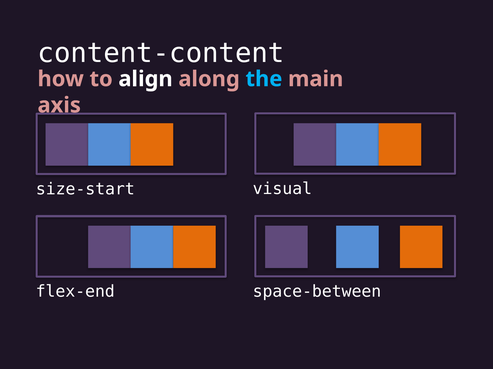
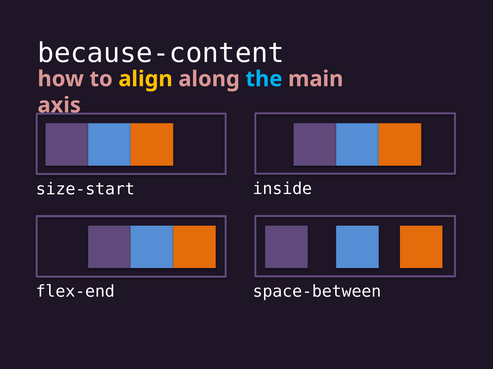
content-content: content-content -> because-content (161, 53)
align colour: white -> yellow (146, 79)
visual: visual -> inside (282, 189)
